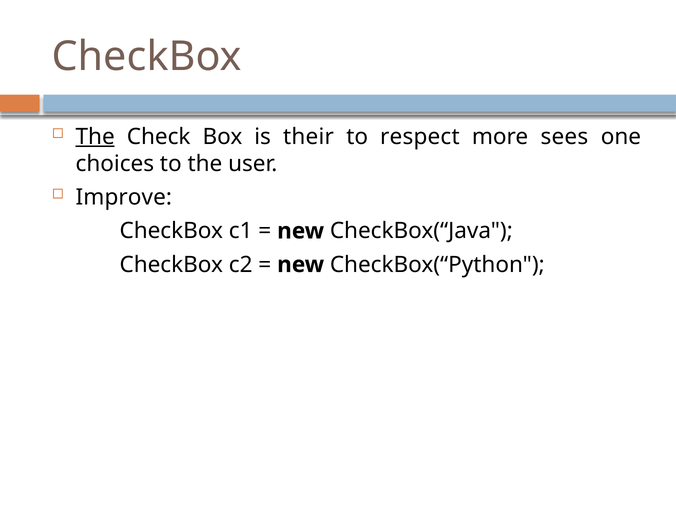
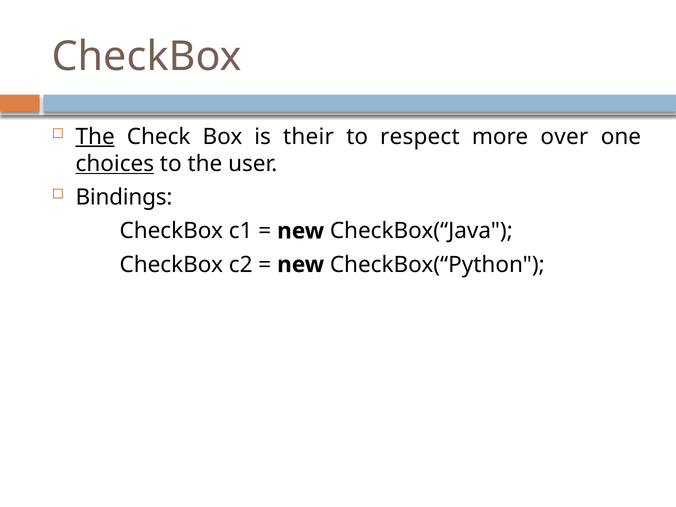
sees: sees -> over (564, 137)
choices underline: none -> present (115, 164)
Improve: Improve -> Bindings (124, 197)
